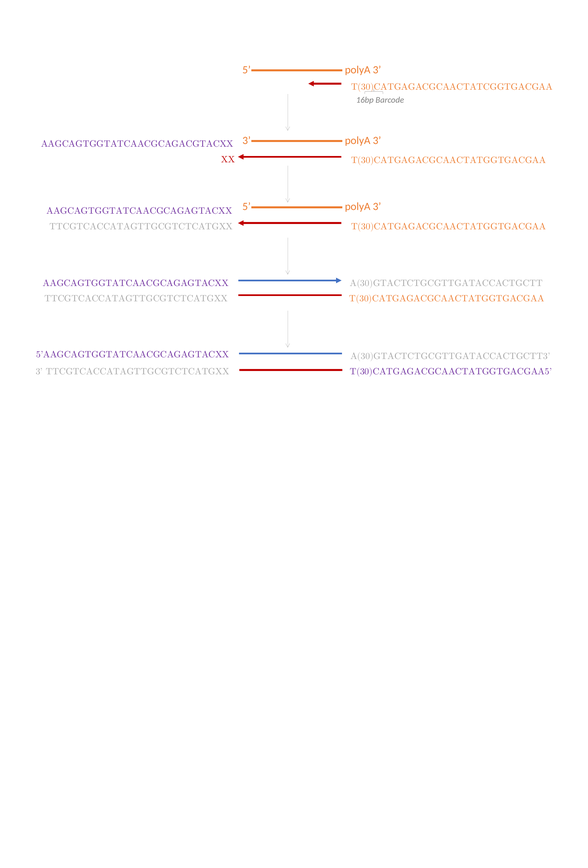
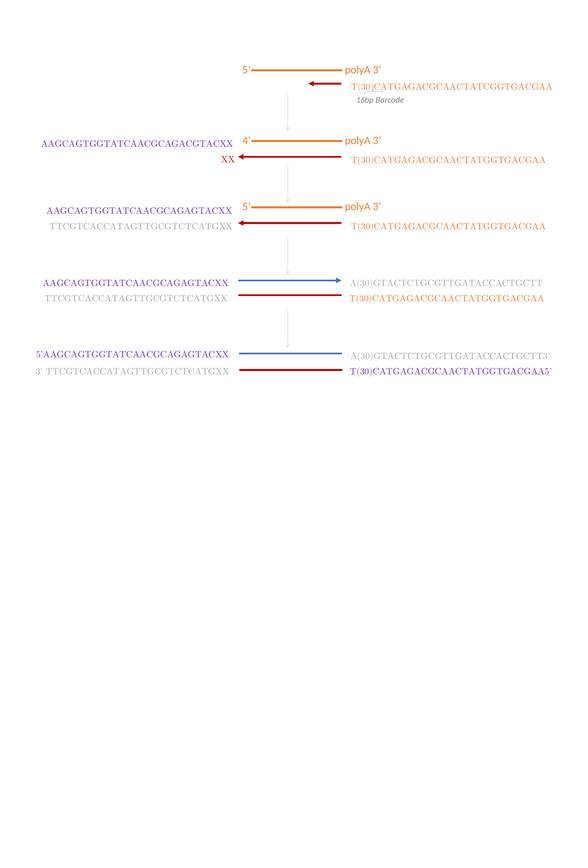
3: 3 -> 4 (247, 140)
